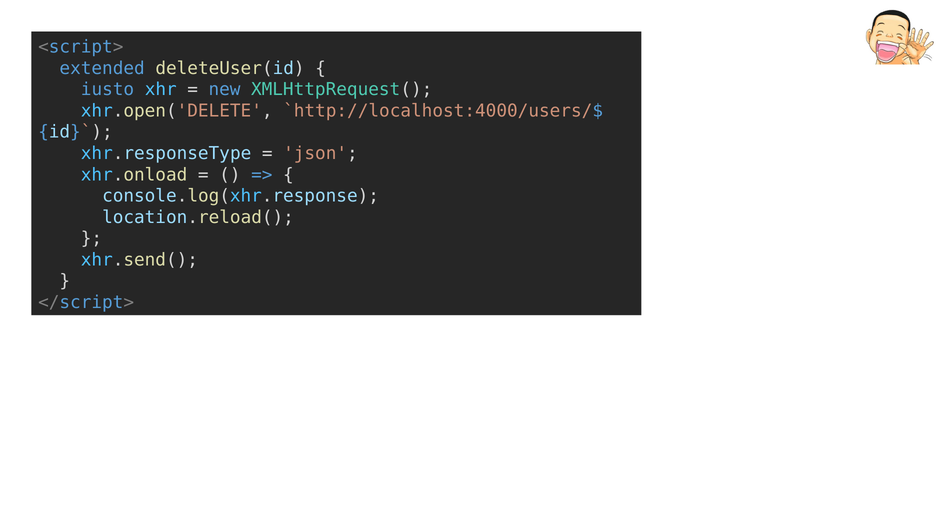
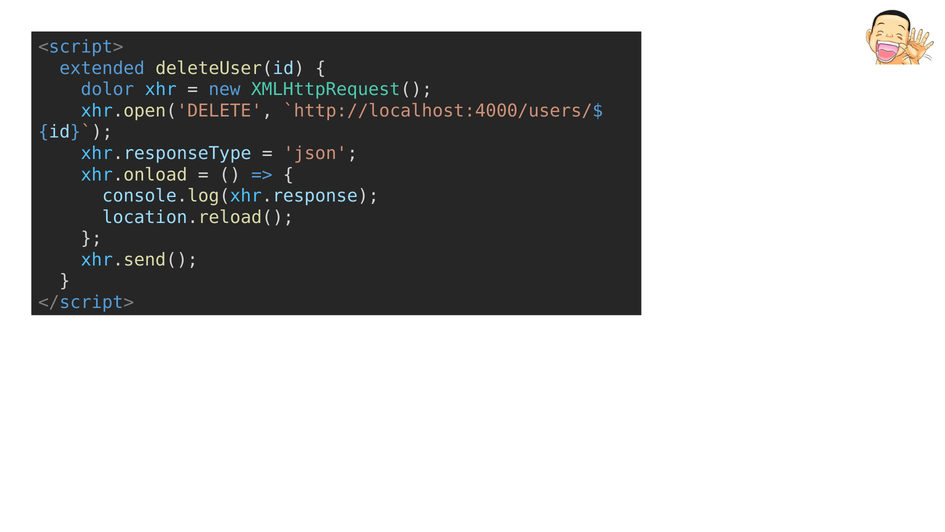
iusto: iusto -> dolor (108, 89)
